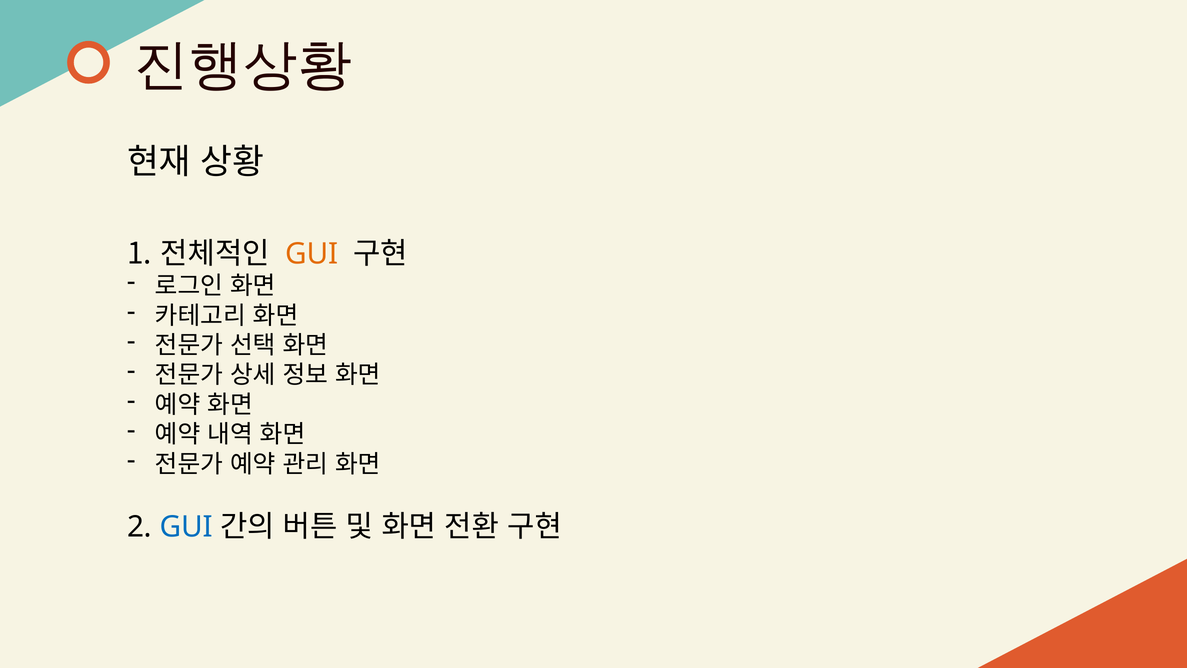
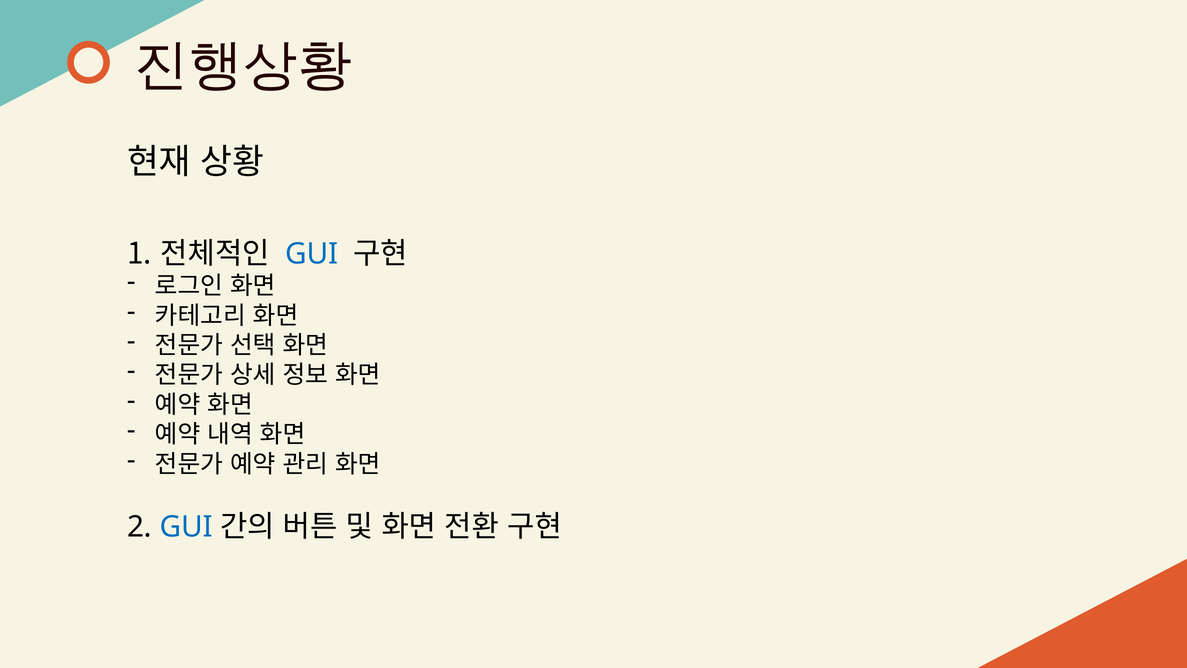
GUI colour: orange -> blue (312, 254)
